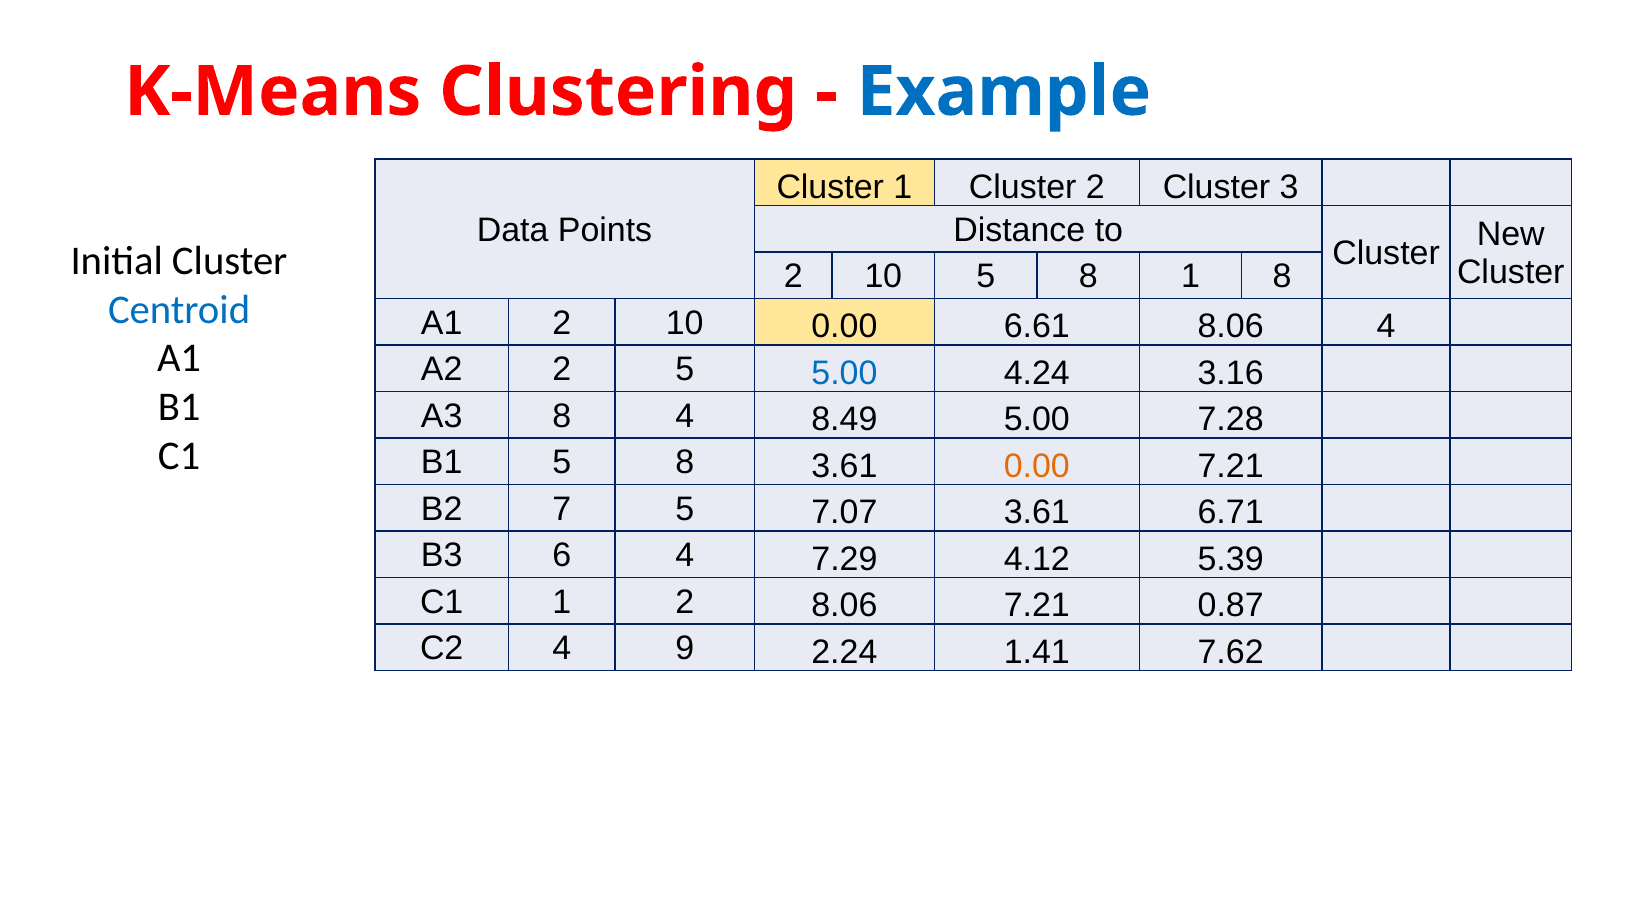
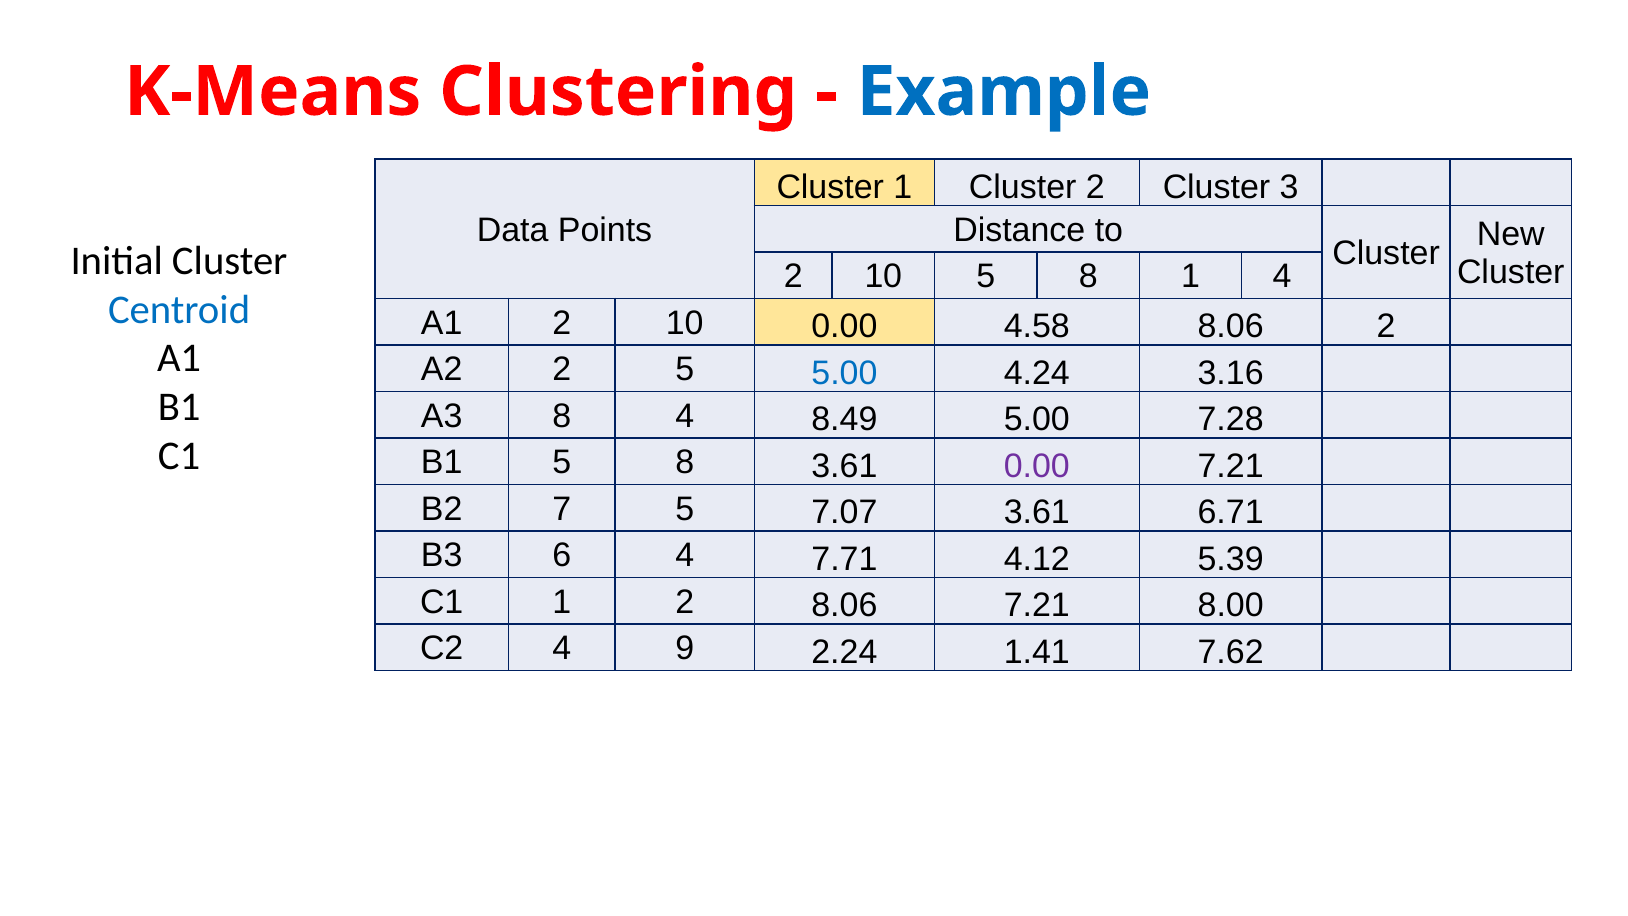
1 8: 8 -> 4 (1282, 276)
6.61: 6.61 -> 4.58 (1037, 327)
8.06 4: 4 -> 2 (1386, 327)
0.00 colour: orange -> purple (1037, 466)
7.29: 7.29 -> 7.71 (844, 559)
0.87: 0.87 -> 8.00 (1231, 605)
